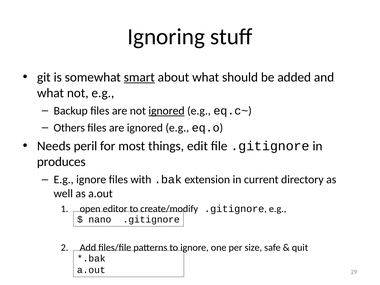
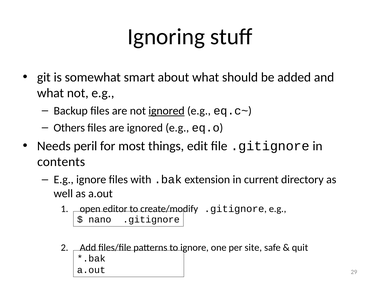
smart underline: present -> none (139, 77)
produces: produces -> contents (61, 162)
size: size -> site (253, 248)
